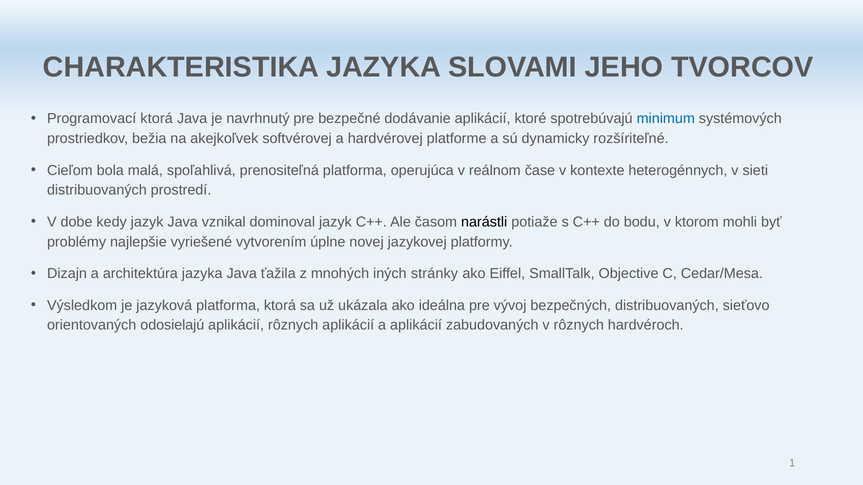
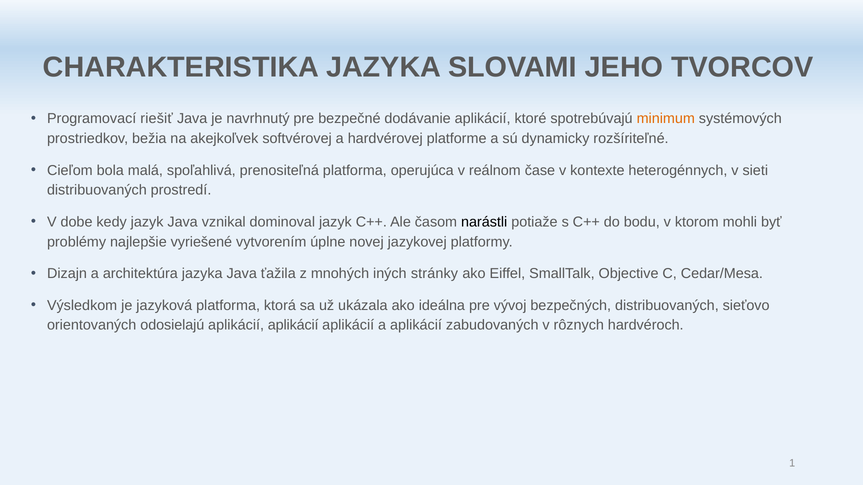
Programovací ktorá: ktorá -> riešiť (157, 119)
minimum colour: blue -> orange (666, 119)
rôznych: rôznych -> aplikácií (293, 326)
